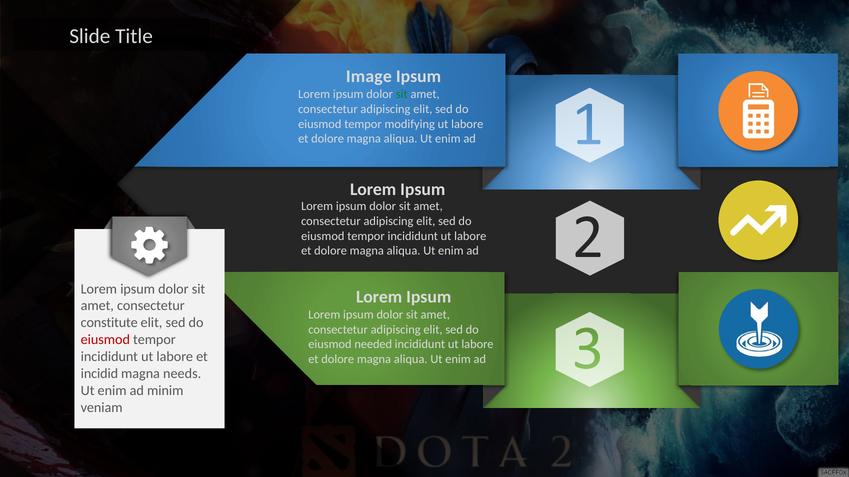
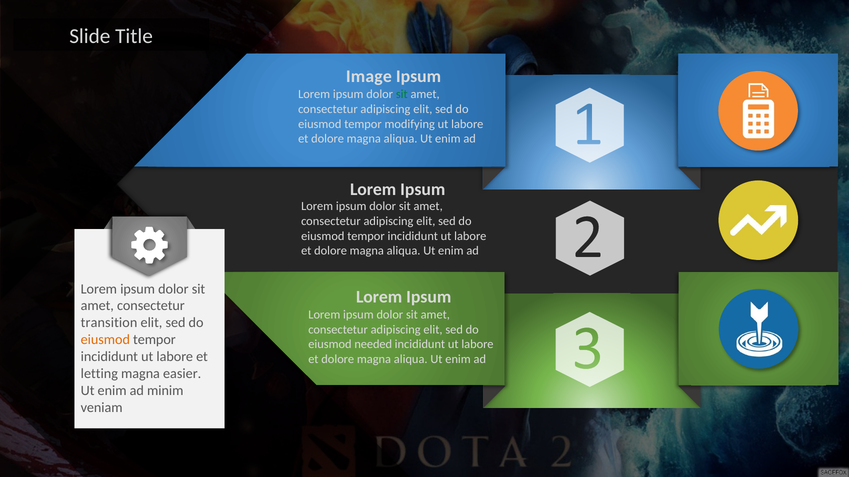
constitute: constitute -> transition (109, 323)
eiusmod colour: red -> orange (105, 340)
incidid: incidid -> letting (99, 374)
needs: needs -> easier (182, 374)
